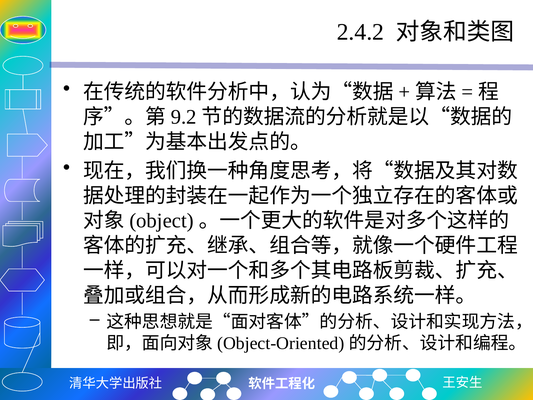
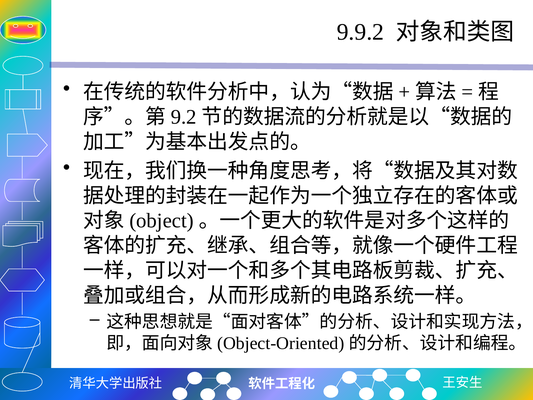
2.4.2: 2.4.2 -> 9.9.2 (360, 32)
